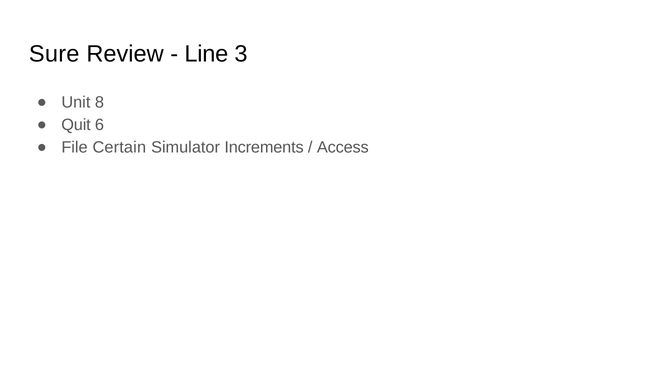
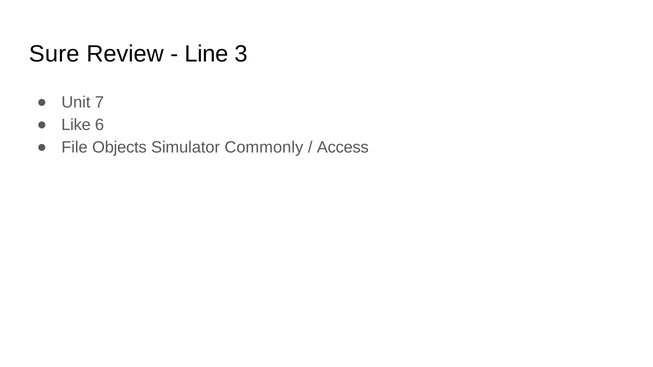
8: 8 -> 7 (99, 103)
Quit: Quit -> Like (76, 125)
Certain: Certain -> Objects (119, 148)
Increments: Increments -> Commonly (264, 148)
